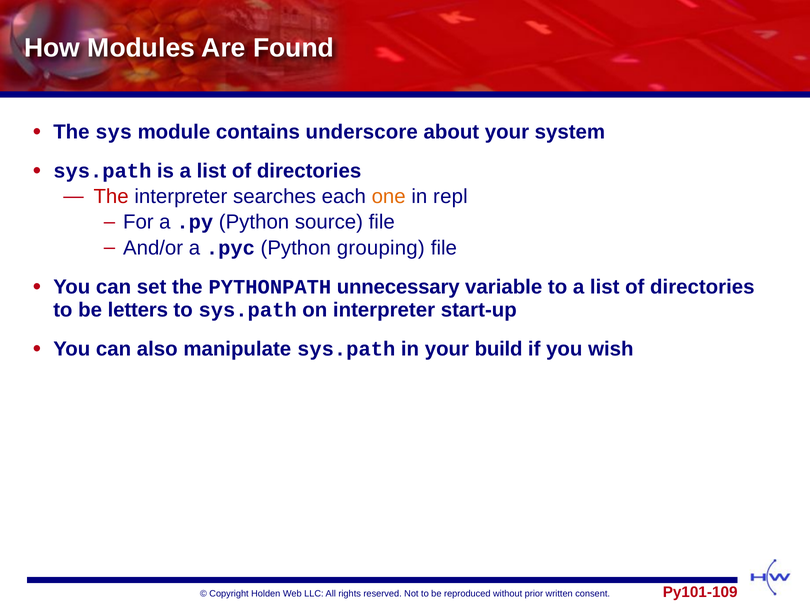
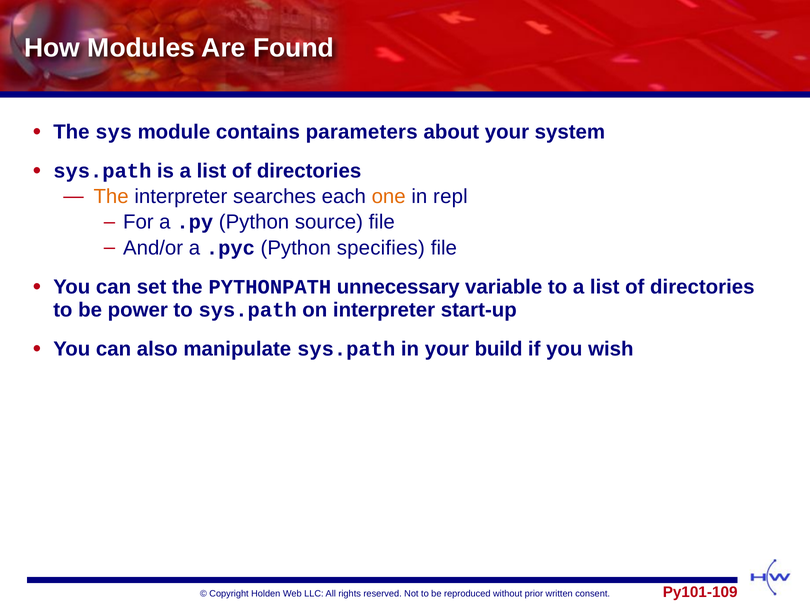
underscore: underscore -> parameters (362, 132)
The colour: red -> orange (111, 197)
grouping: grouping -> specifies (381, 248)
letters: letters -> power (138, 310)
